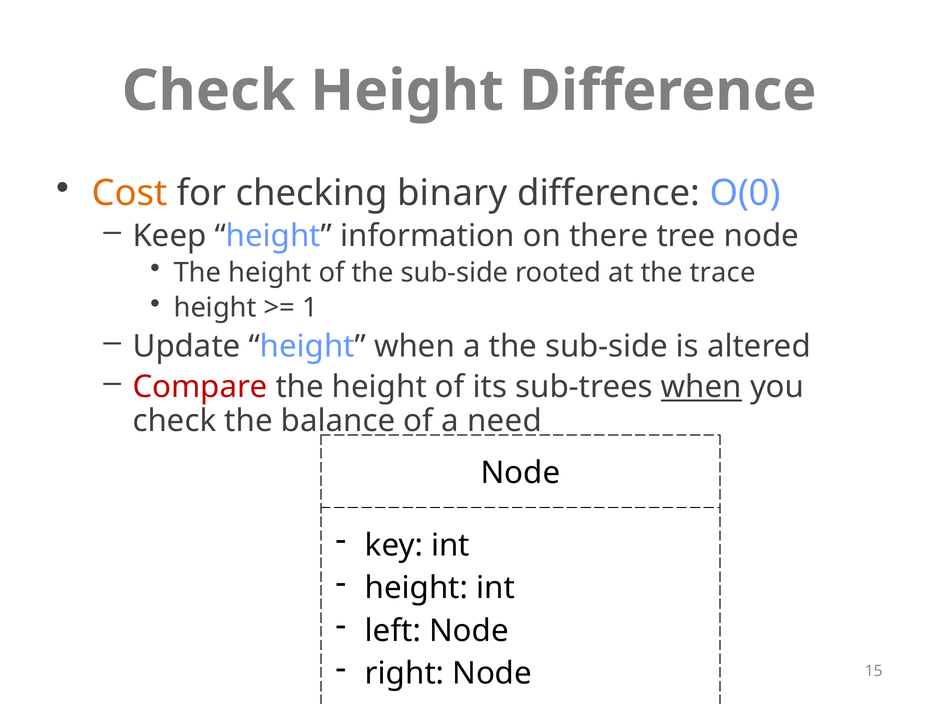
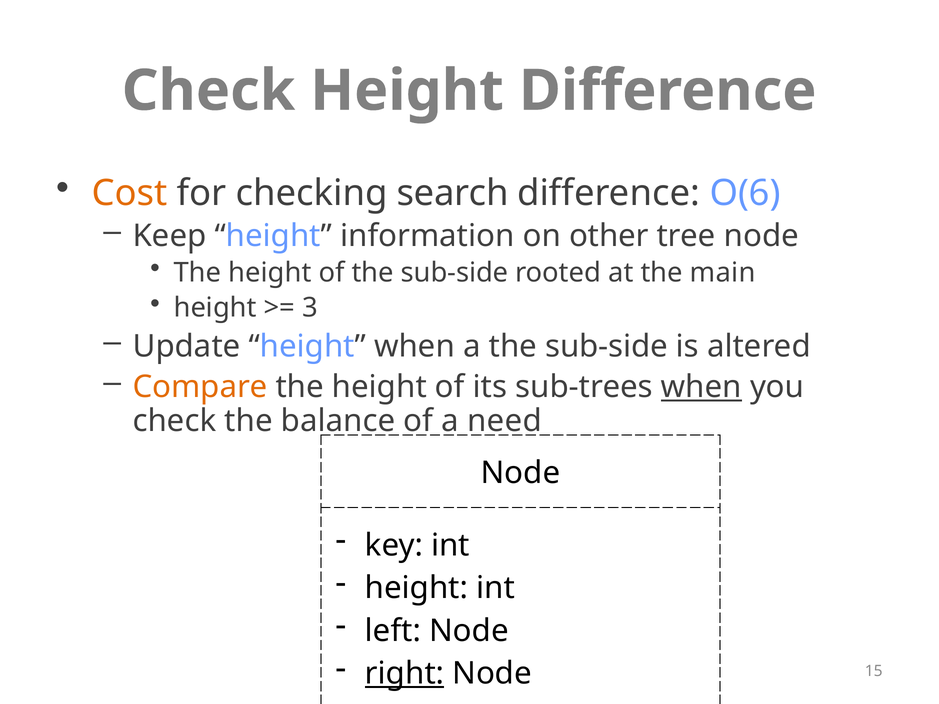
binary: binary -> search (453, 193)
O(0: O(0 -> O(6 (745, 193)
there: there -> other (609, 236)
trace: trace -> main (723, 273)
1: 1 -> 3 (310, 308)
Compare colour: red -> orange (200, 387)
right underline: none -> present (405, 674)
